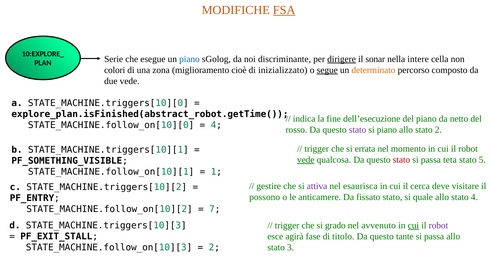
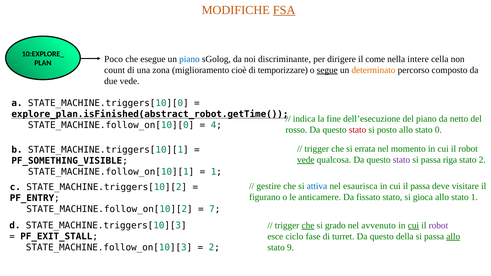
Serie: Serie -> Poco (114, 59)
dirigere underline: present -> none (342, 59)
sonar: sonar -> come (375, 59)
colori: colori -> count (115, 70)
inizializzato: inizializzato -> temporizzare (283, 70)
explore_plan.isFinished(abstract_robot.getTime( underline: none -> present (150, 114)
stato colour: purple -> red (358, 130)
si piano: piano -> posto (387, 130)
stato 2: 2 -> 0 (438, 130)
stato colour: red -> purple (401, 160)
teta: teta -> riga (450, 160)
stato 5: 5 -> 2 (482, 160)
attiva colour: purple -> blue (317, 186)
il cerca: cerca -> passa (420, 186)
possono: possono -> figurano (265, 197)
quale: quale -> gioca (423, 197)
stato 4: 4 -> 1 (474, 197)
che underline: none -> present (308, 226)
agirà: agirà -> ciclo (294, 237)
titolo: titolo -> turret (343, 237)
tante: tante -> della (405, 237)
allo underline: none -> present (453, 237)
3: 3 -> 9 (291, 248)
